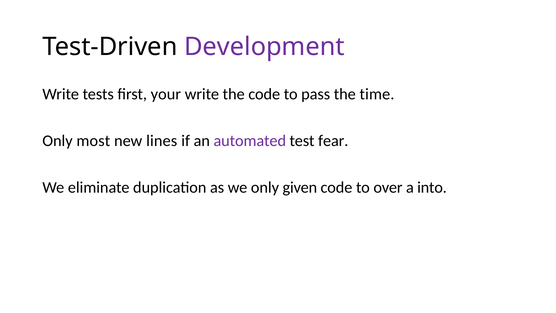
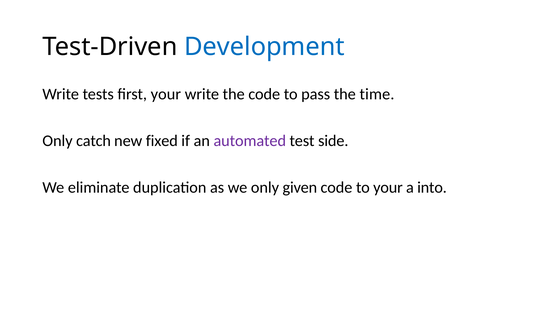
Development colour: purple -> blue (264, 47)
most: most -> catch (93, 141)
lines: lines -> fixed (162, 141)
fear: fear -> side (333, 141)
to over: over -> your (388, 187)
